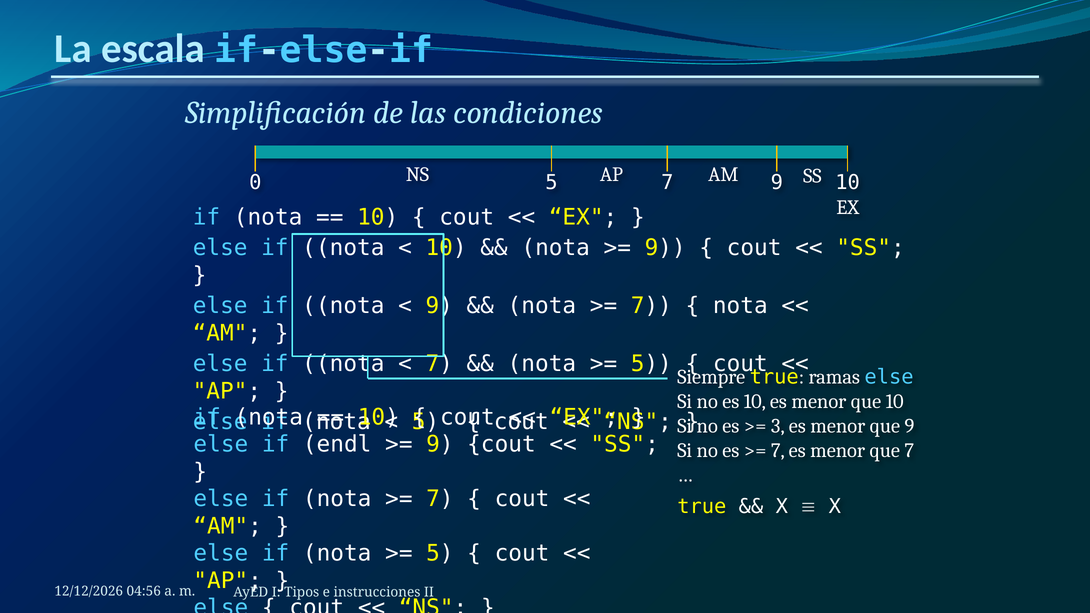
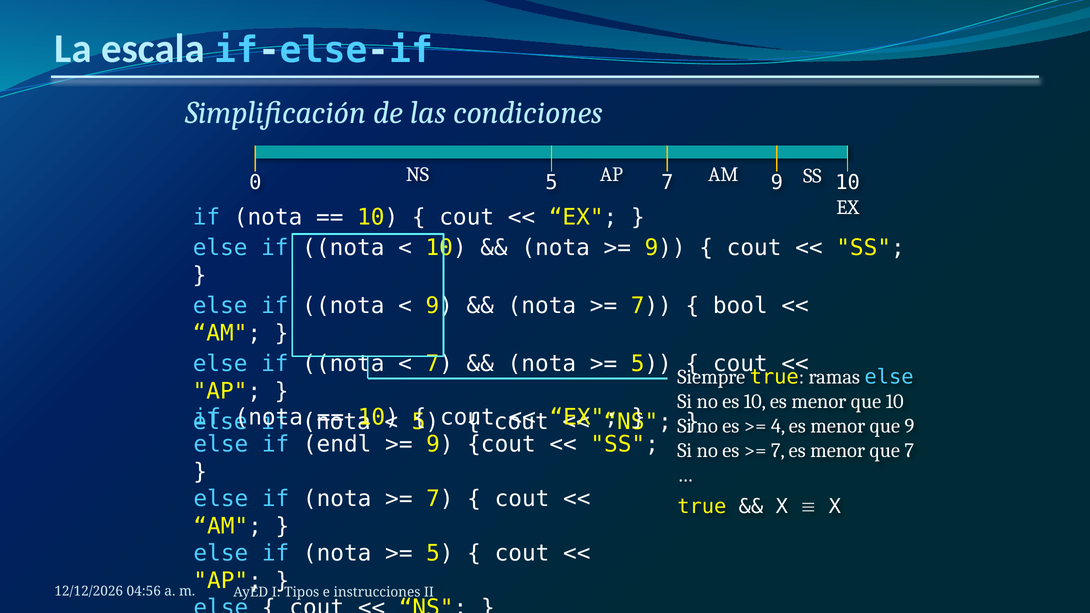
nota: nota -> bool (740, 306)
3: 3 -> 4 (778, 426)
